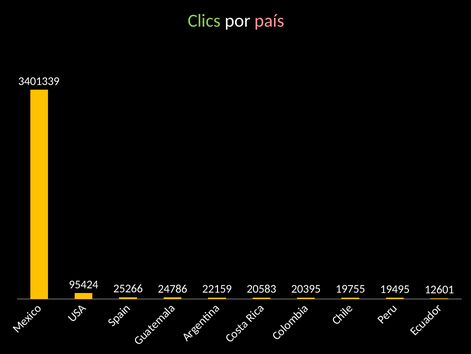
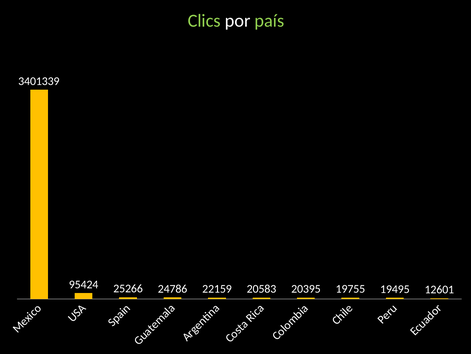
país colour: pink -> light green (269, 21)
